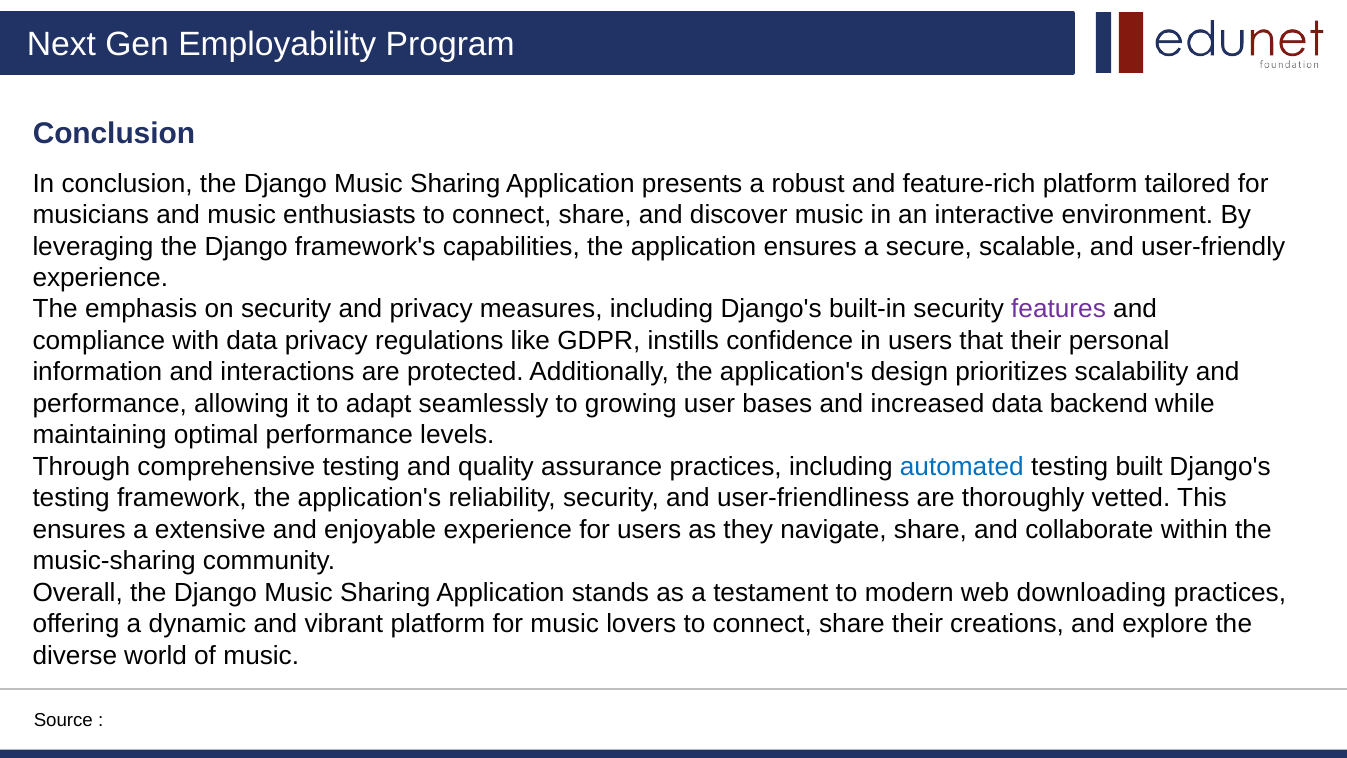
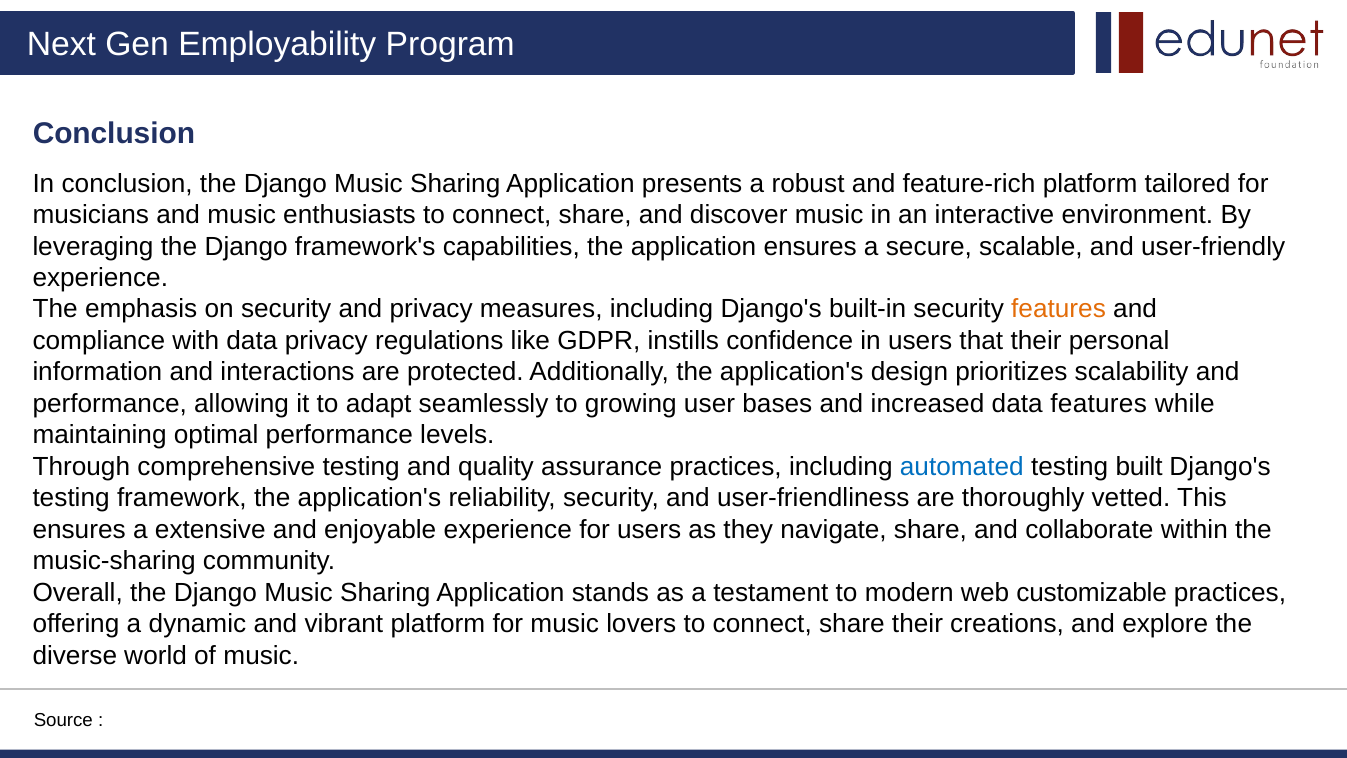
features colour: purple -> orange (1059, 309)
data backend: backend -> features (1099, 404)
downloading: downloading -> customizable (1092, 592)
